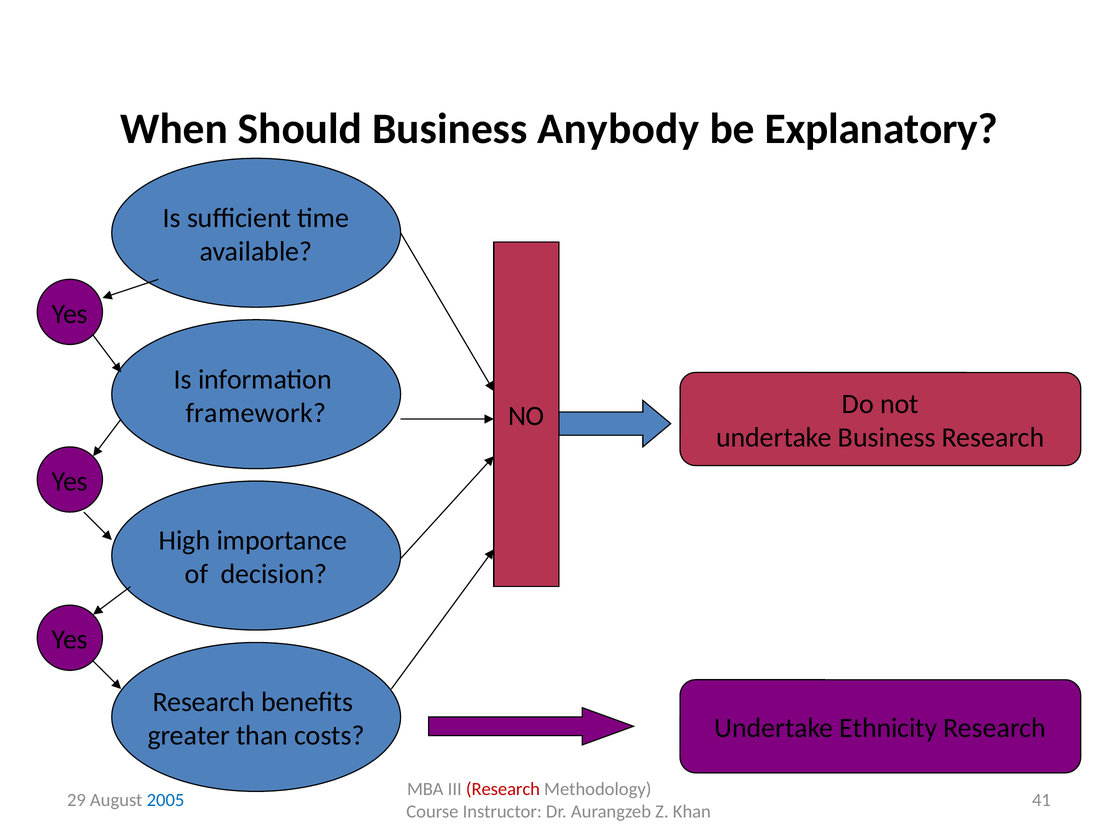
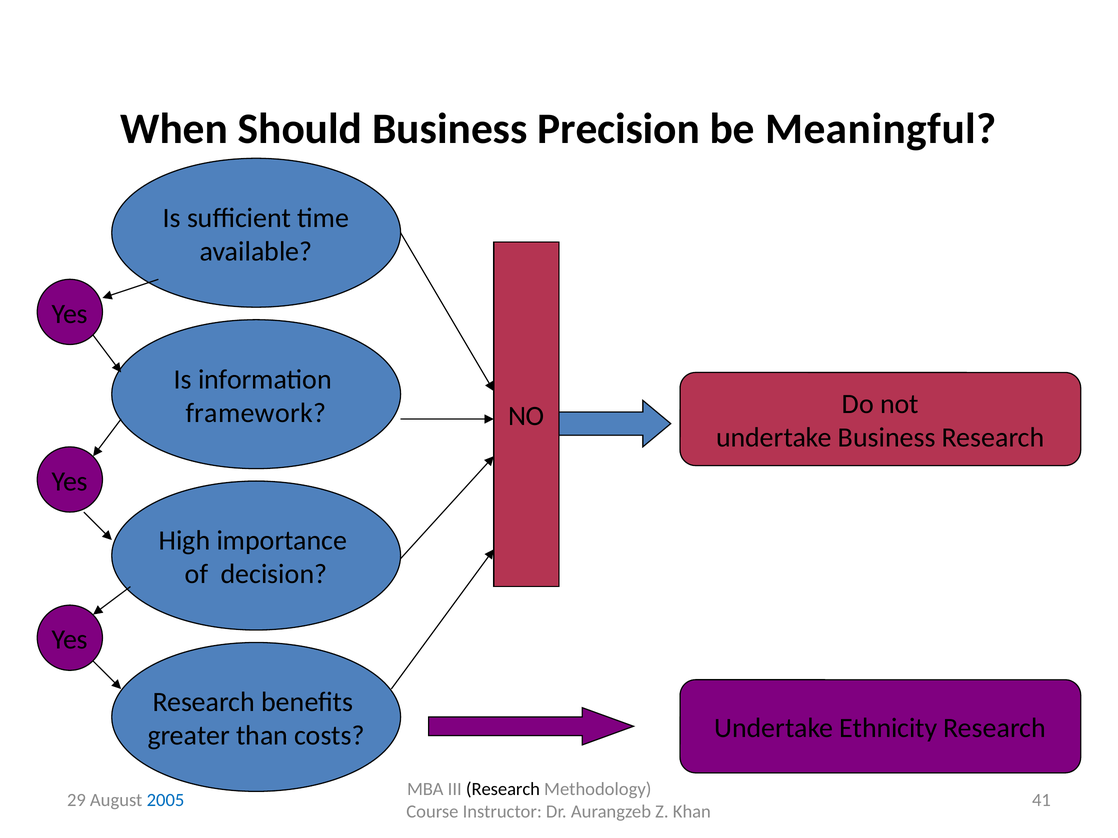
Anybody: Anybody -> Precision (619, 129)
Explanatory: Explanatory -> Meaningful (881, 129)
Research colour: red -> black (503, 790)
